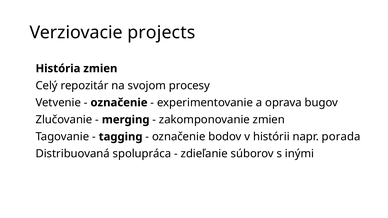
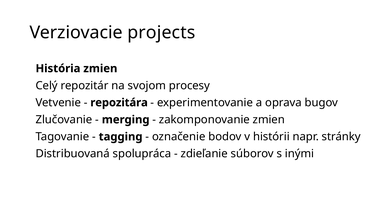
označenie: označenie -> repozitára (119, 103)
porada: porada -> stránky (341, 137)
